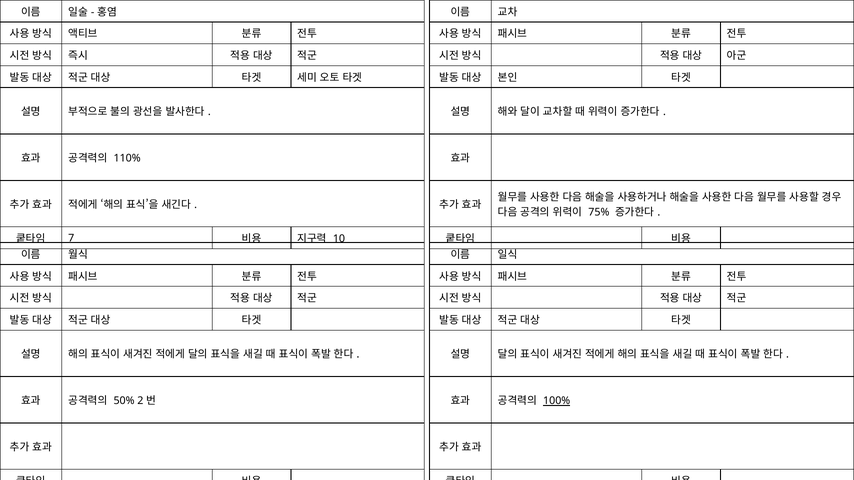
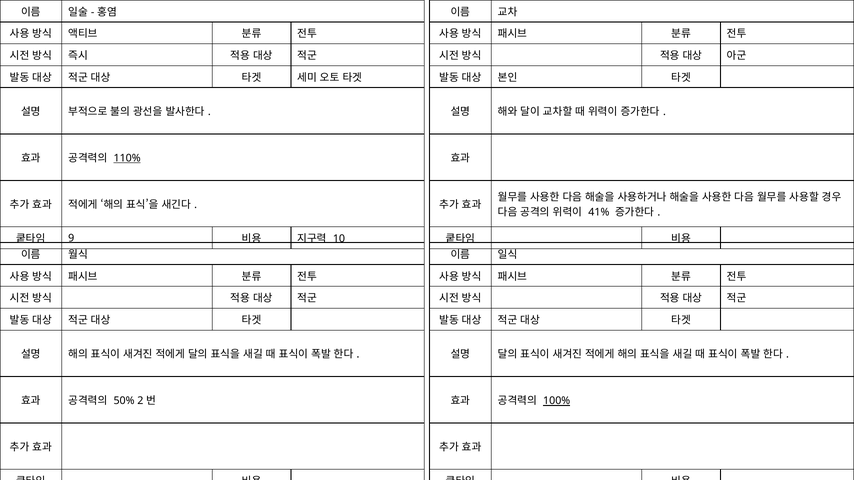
110% underline: none -> present (127, 158)
75%: 75% -> 41% (599, 213)
7: 7 -> 9 (71, 239)
